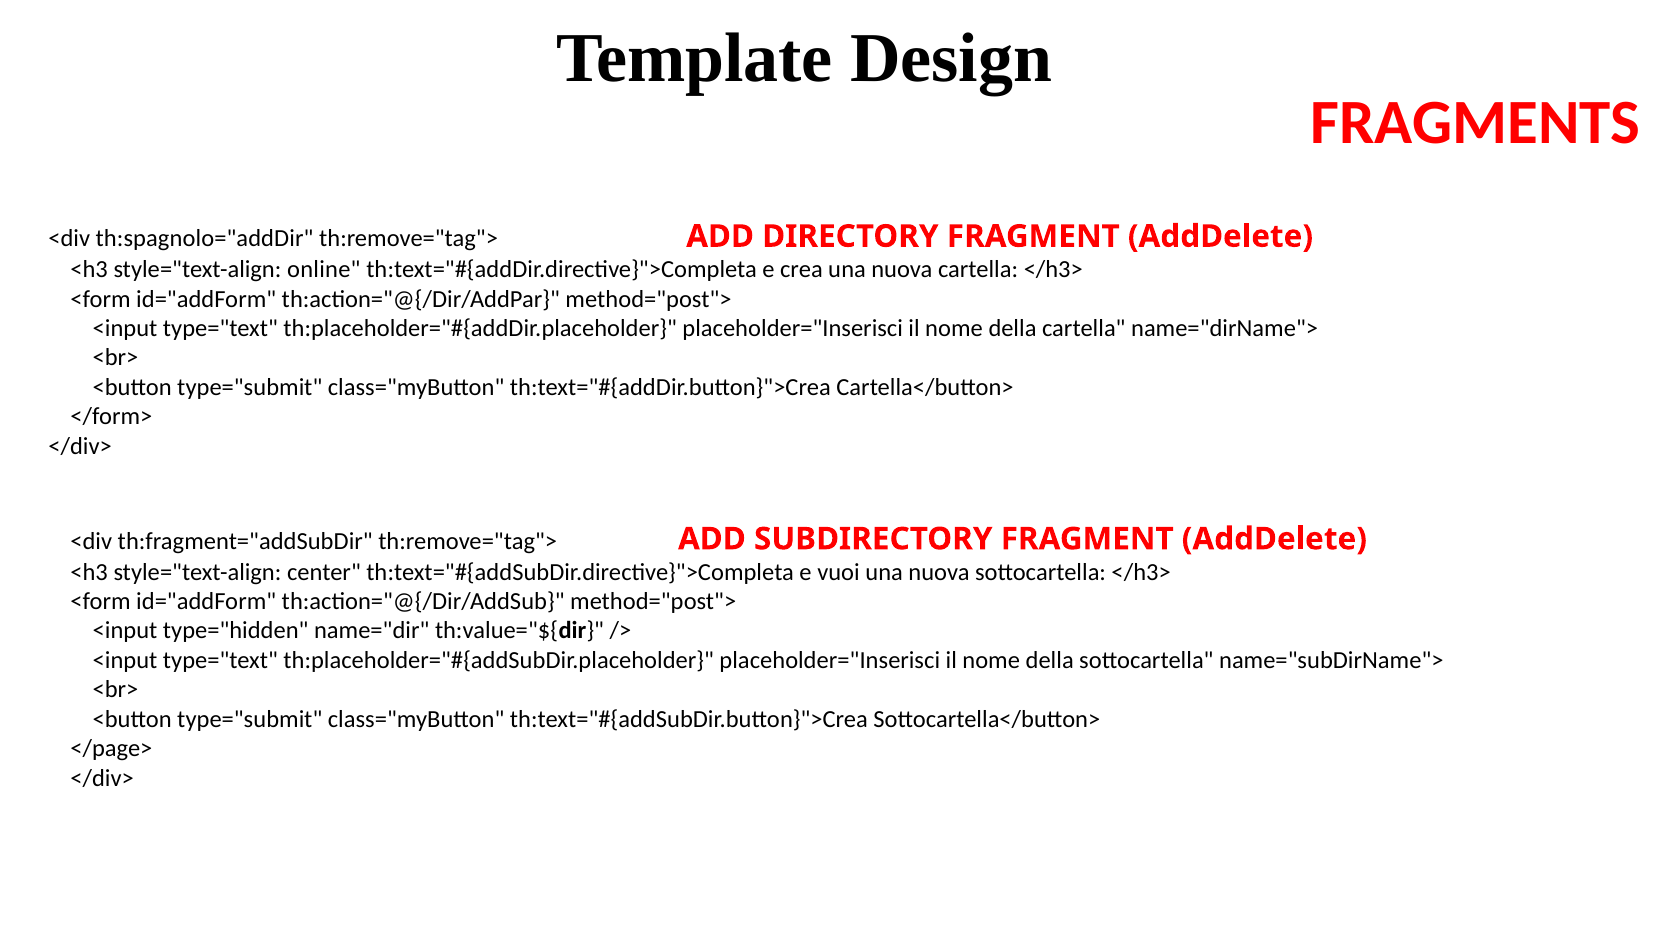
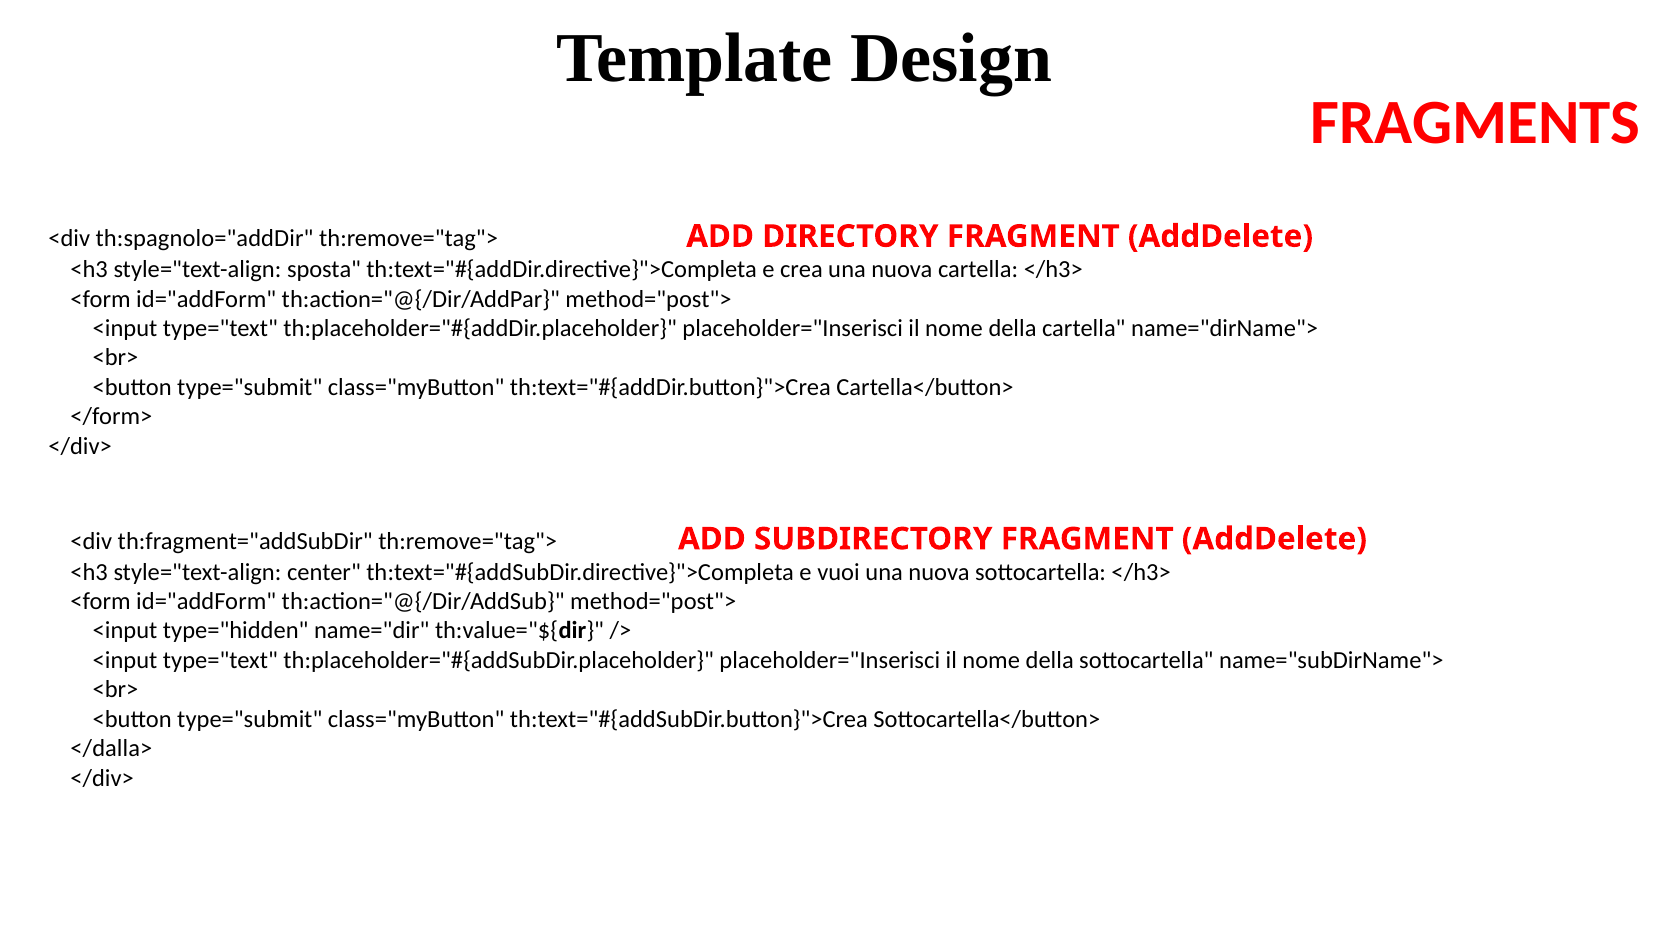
online: online -> sposta (324, 269)
</page>: </page> -> </dalla> (111, 748)
